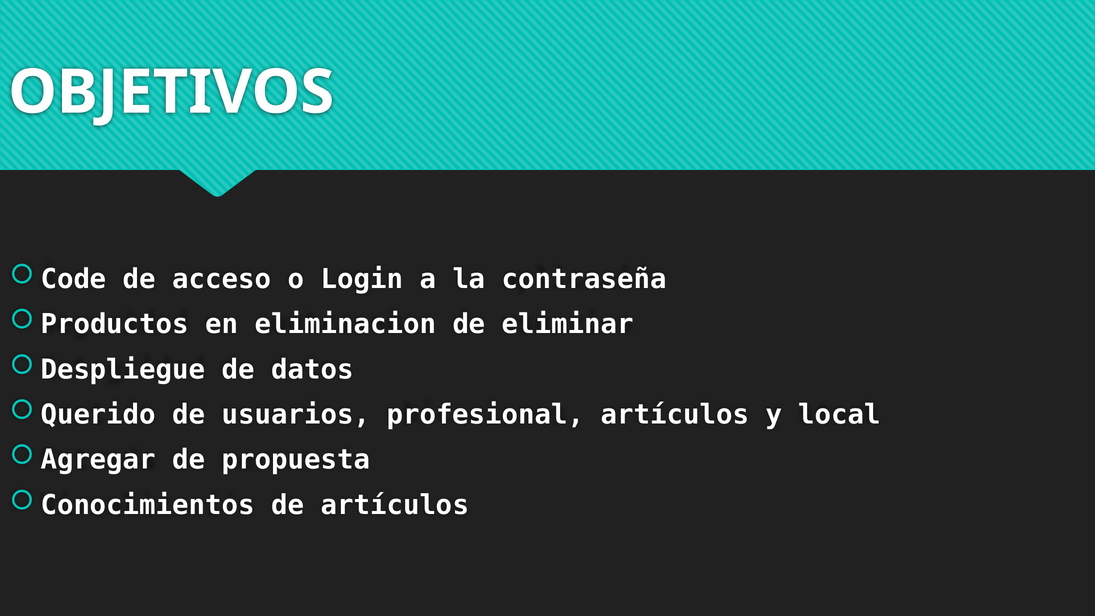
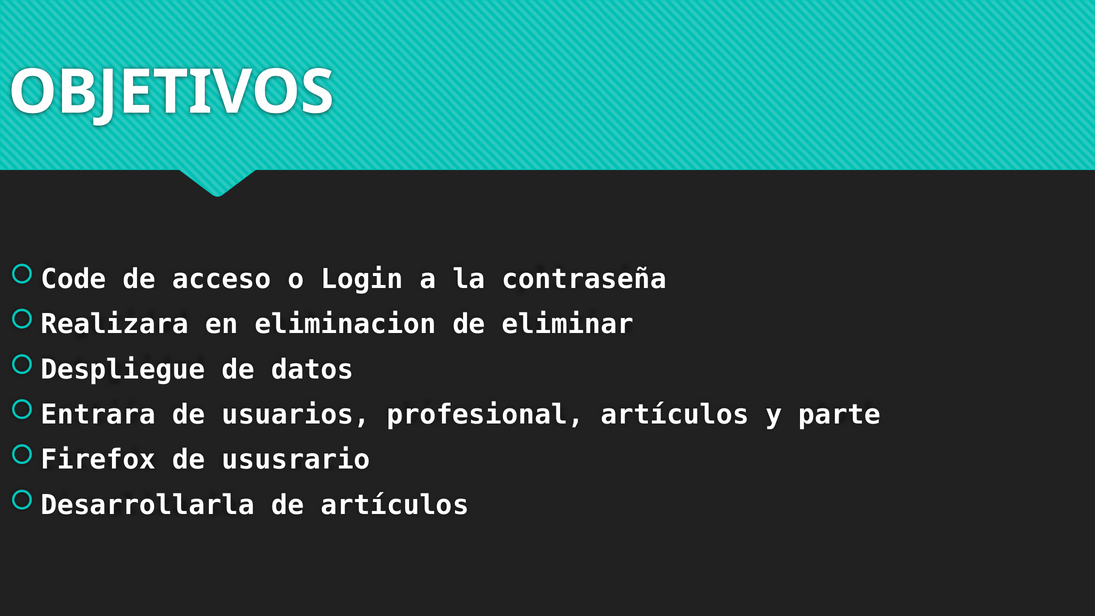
Productos: Productos -> Realizara (115, 324)
Querido: Querido -> Entrara (98, 415)
local: local -> parte (840, 415)
Agregar: Agregar -> Firefox (98, 460)
propuesta: propuesta -> ususrario (296, 460)
Conocimientos: Conocimientos -> Desarrollarla (148, 505)
